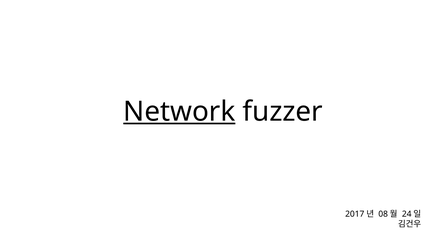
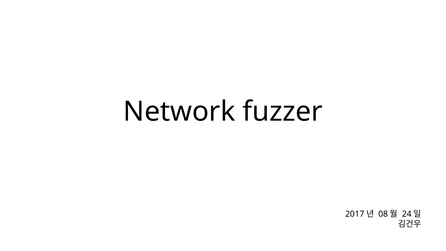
Network underline: present -> none (179, 111)
